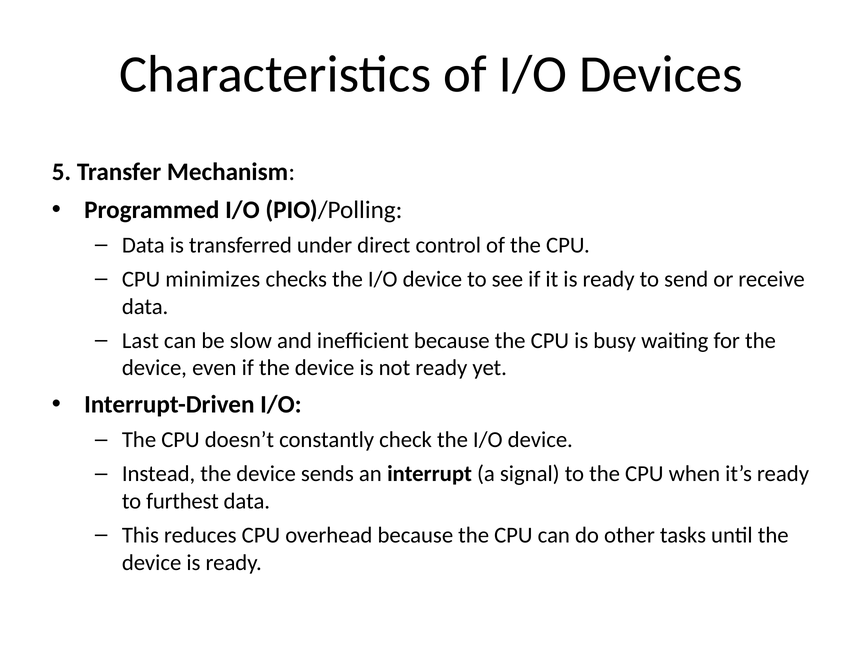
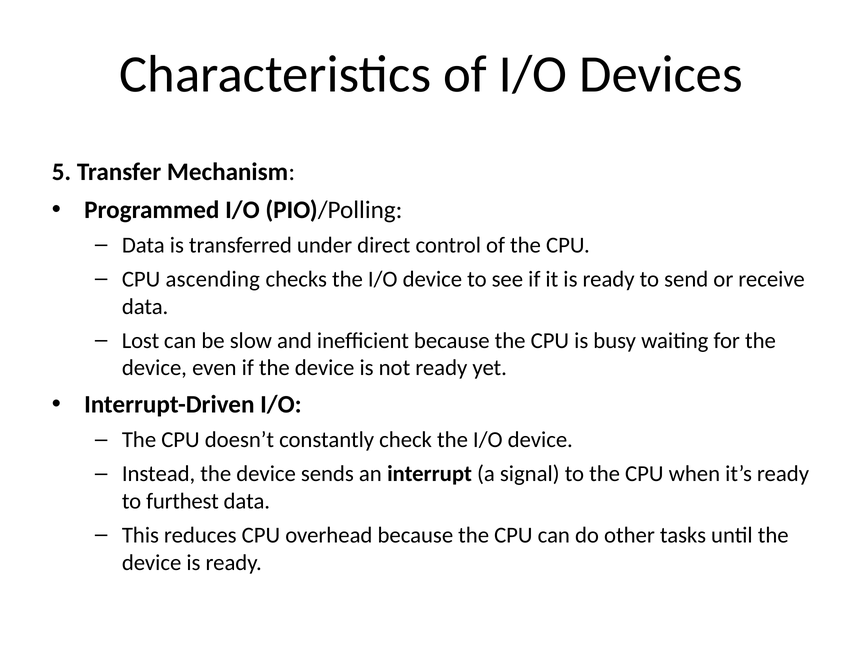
minimizes: minimizes -> ascending (213, 279)
Last: Last -> Lost (141, 341)
